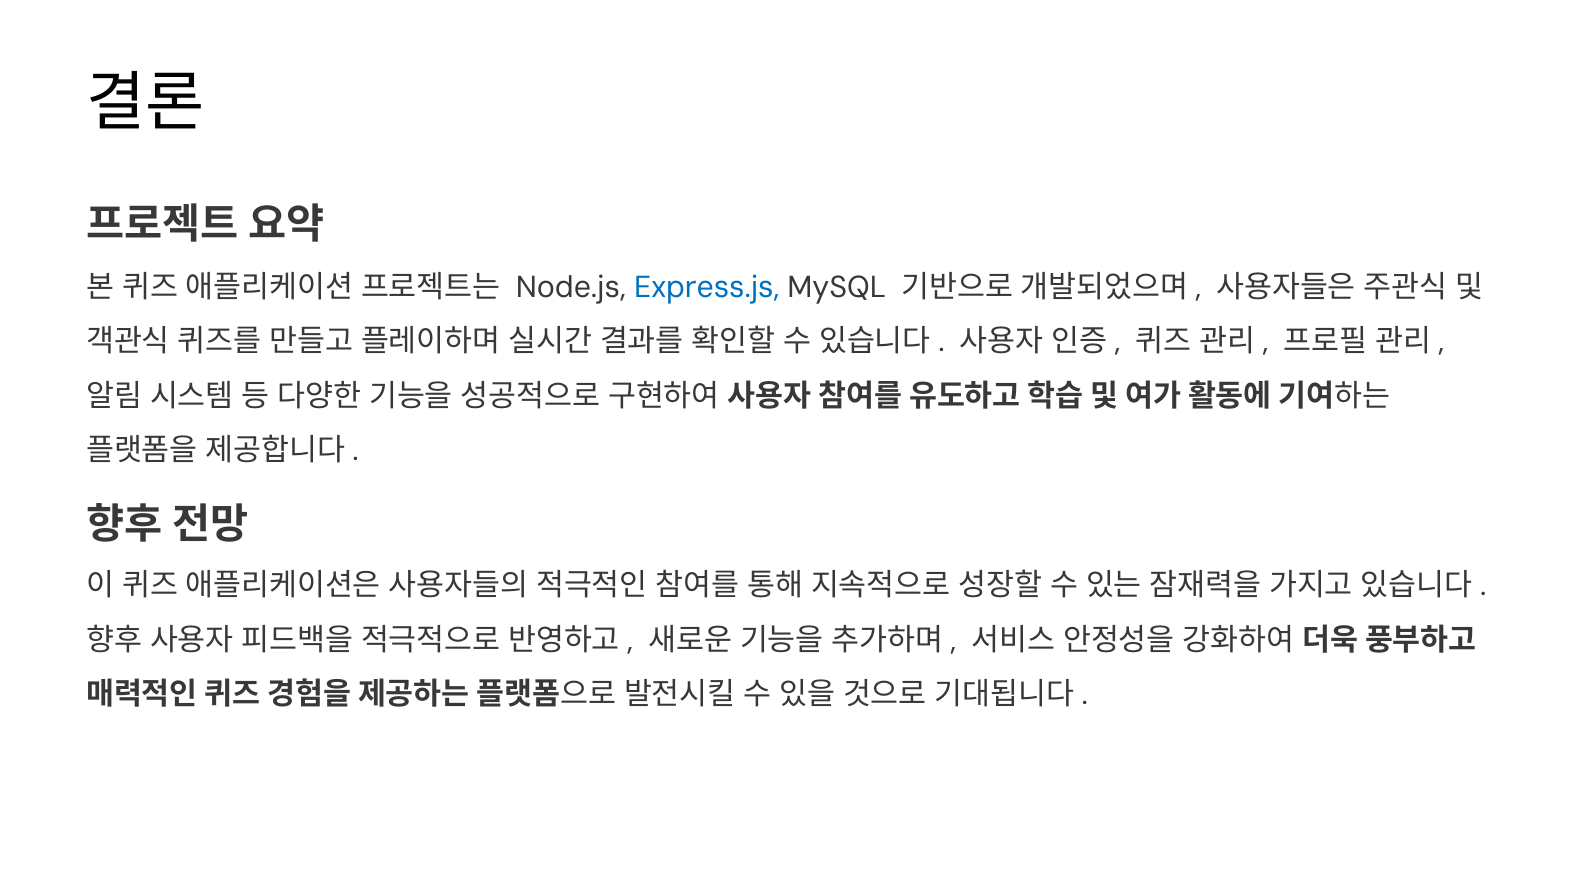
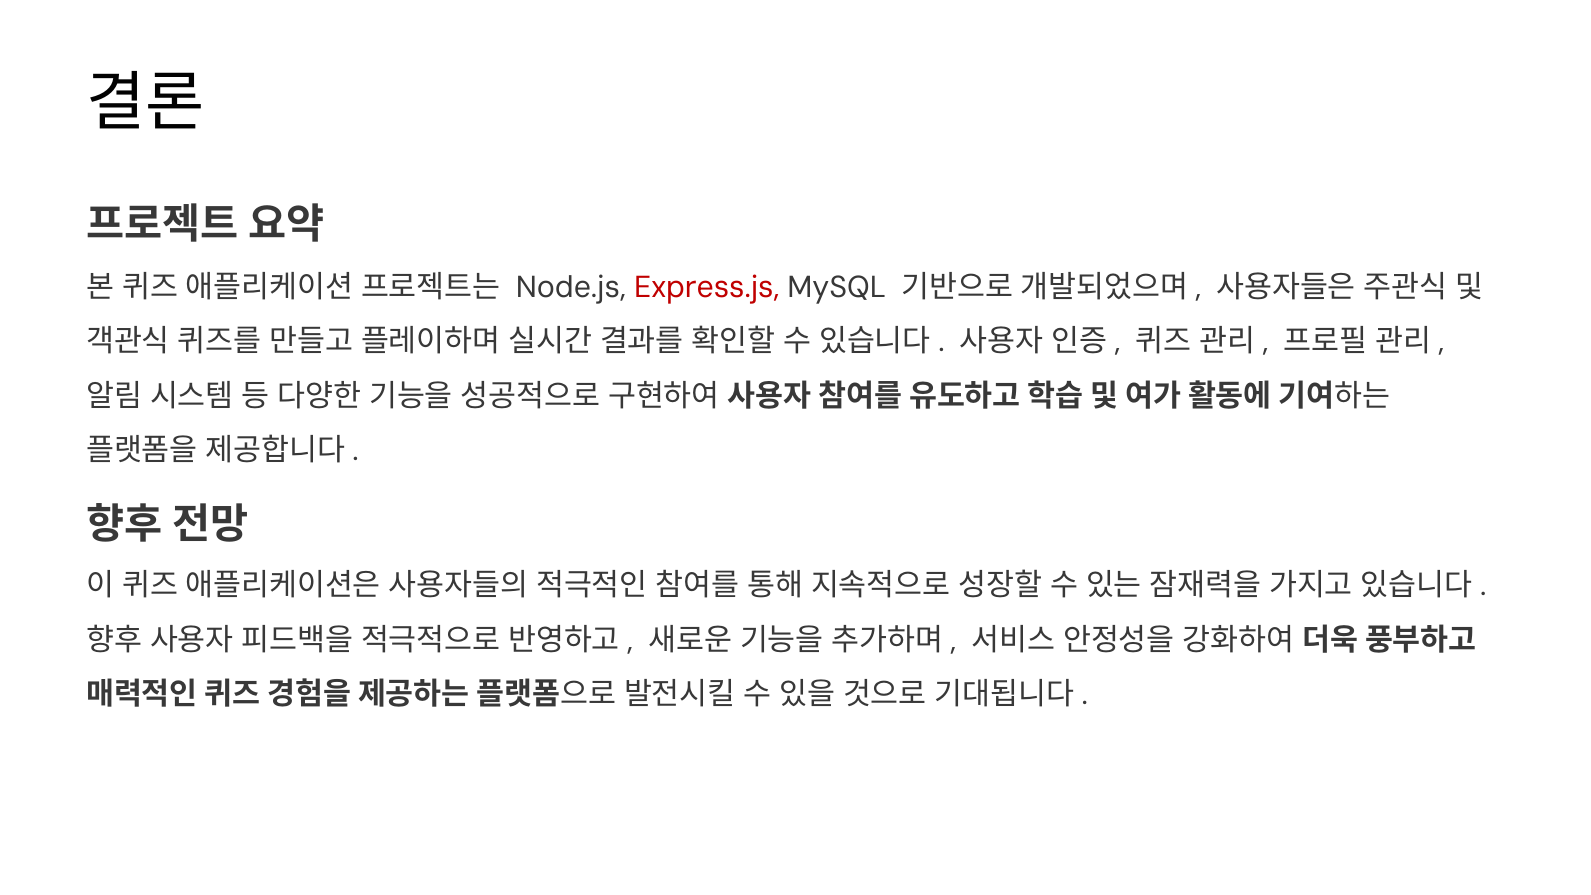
Express.js colour: blue -> red (707, 287)
